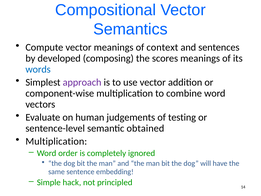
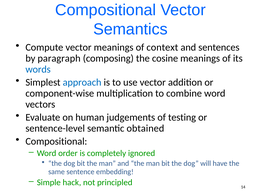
developed: developed -> paragraph (59, 58)
scores: scores -> cosine (165, 58)
approach colour: purple -> blue (82, 82)
Multiplication: Multiplication -> Compositional (56, 141)
